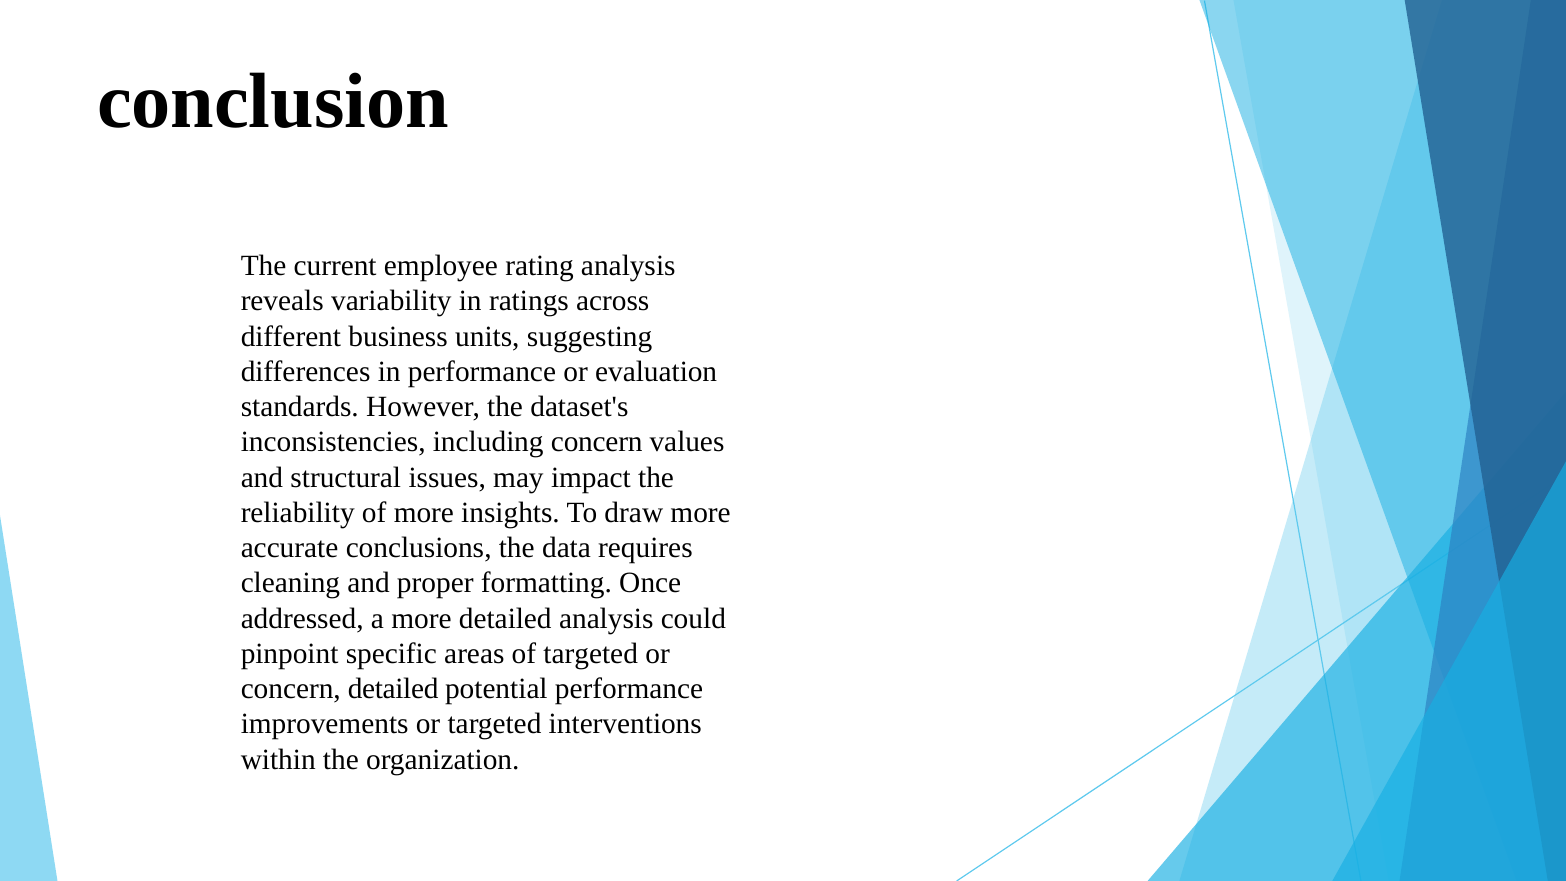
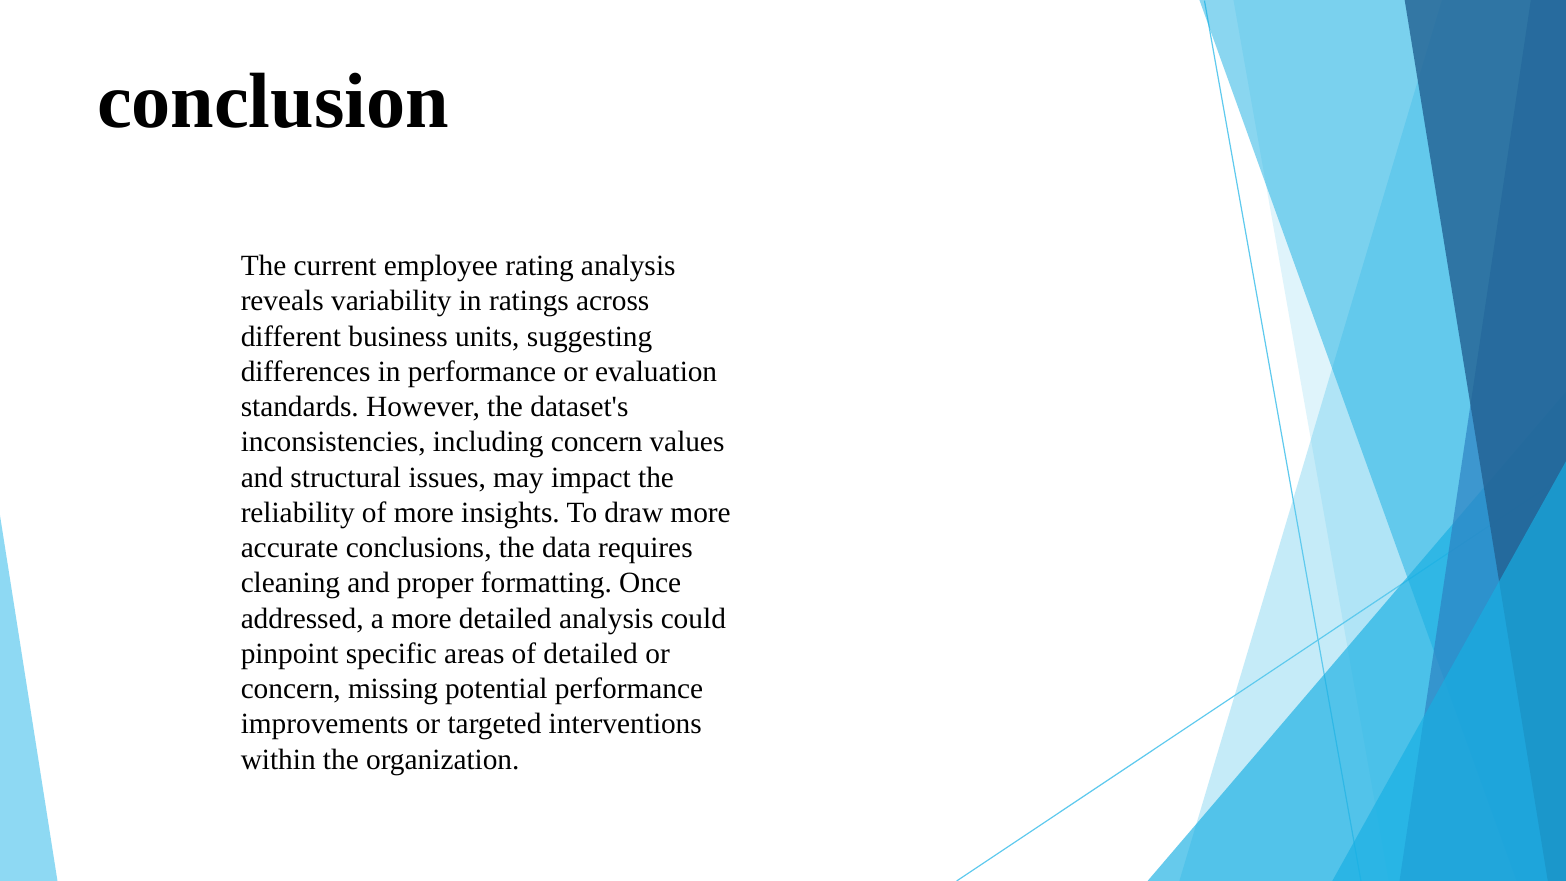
of targeted: targeted -> detailed (591, 654)
concern detailed: detailed -> missing (393, 689)
